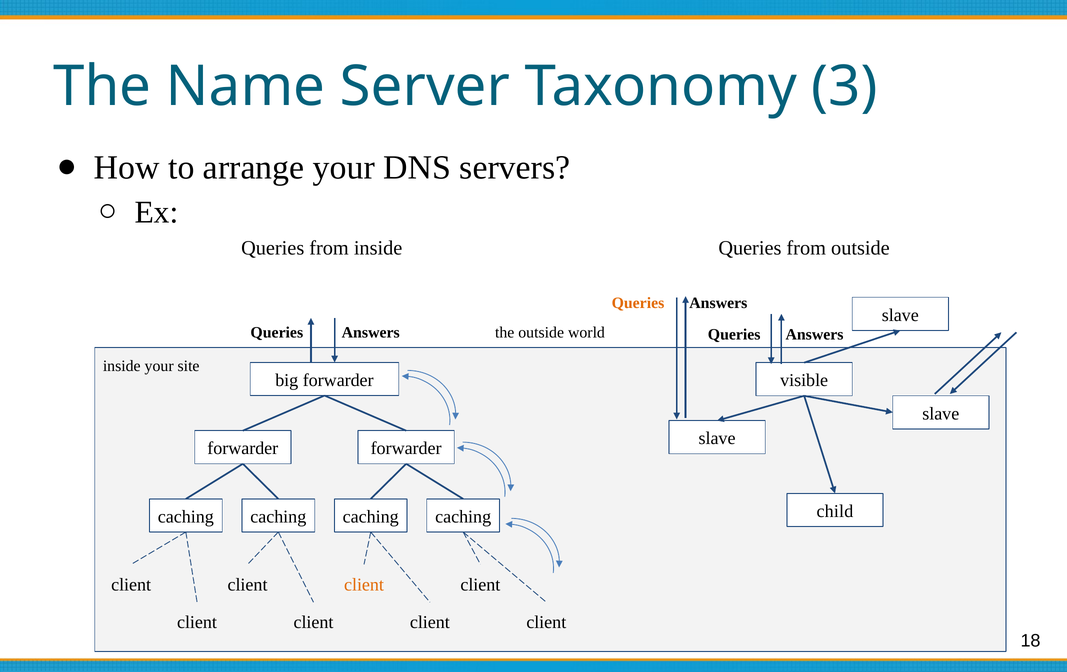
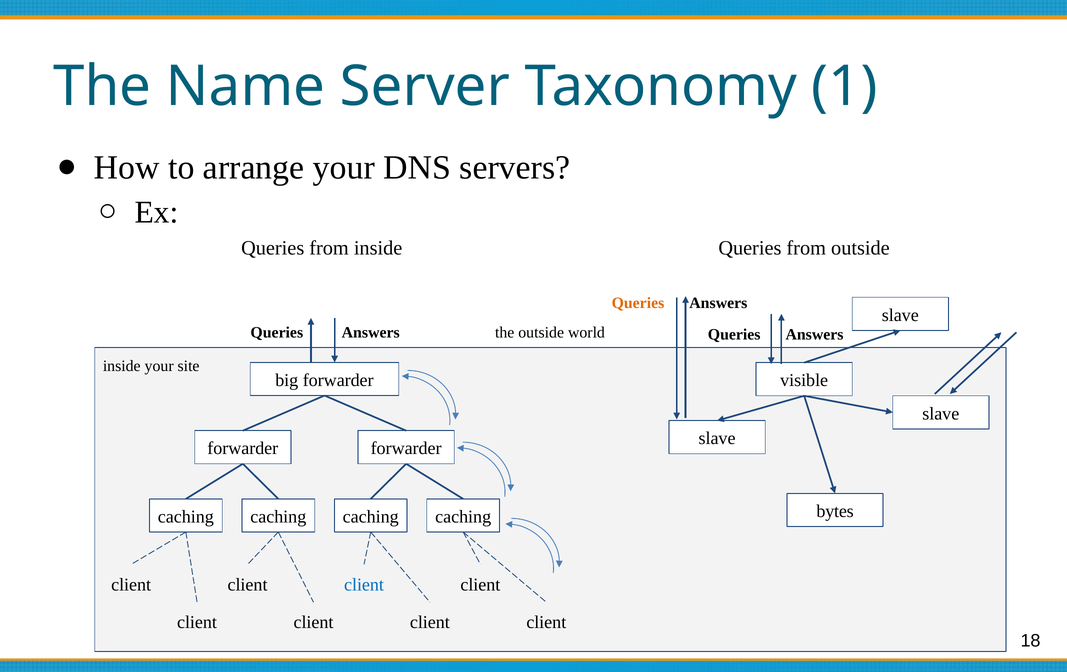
3: 3 -> 1 (845, 87)
child: child -> bytes (835, 511)
client colour: orange -> blue (364, 585)
